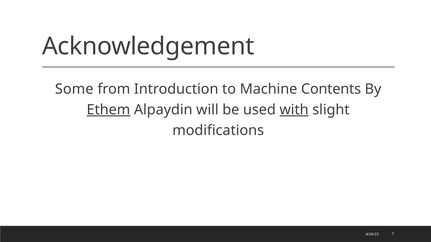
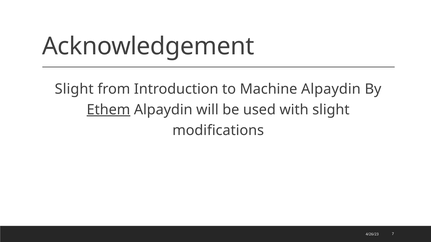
Some: Some -> Slight (74, 89)
Machine Contents: Contents -> Alpaydin (331, 89)
with underline: present -> none (294, 110)
